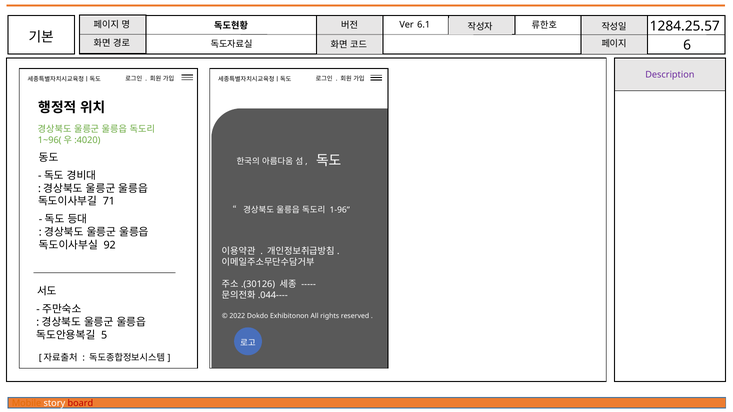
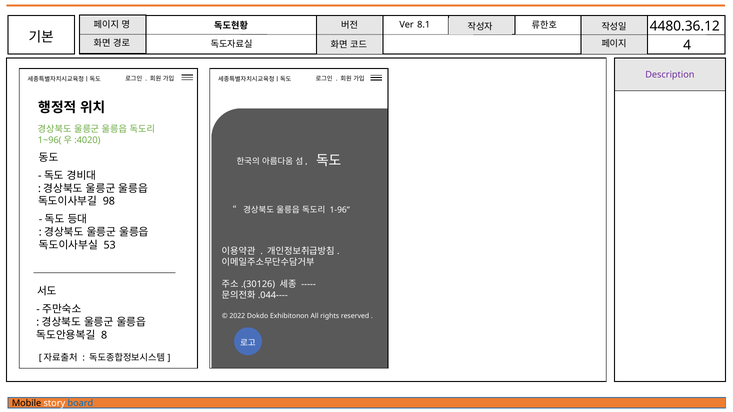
1284.25.57: 1284.25.57 -> 4480.36.12 (685, 26)
6.1: 6.1 -> 8.1 (424, 25)
6: 6 -> 4 (687, 45)
71: 71 -> 98 (109, 201)
92: 92 -> 53 (110, 245)
5: 5 -> 8 (104, 335)
Mobile colour: orange -> black (27, 404)
board colour: red -> blue (80, 404)
